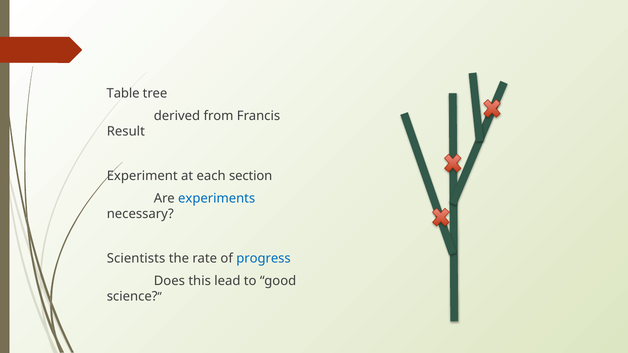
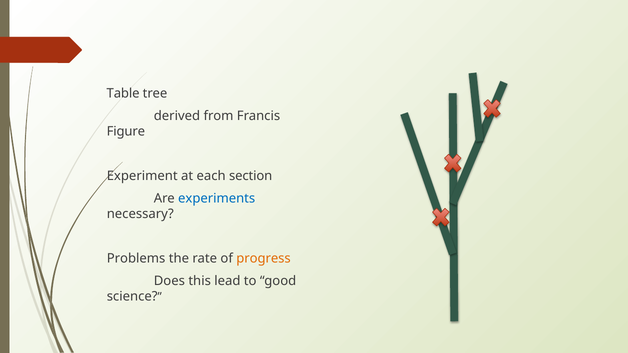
Result: Result -> Figure (126, 132)
Scientists: Scientists -> Problems (136, 259)
progress colour: blue -> orange (264, 259)
